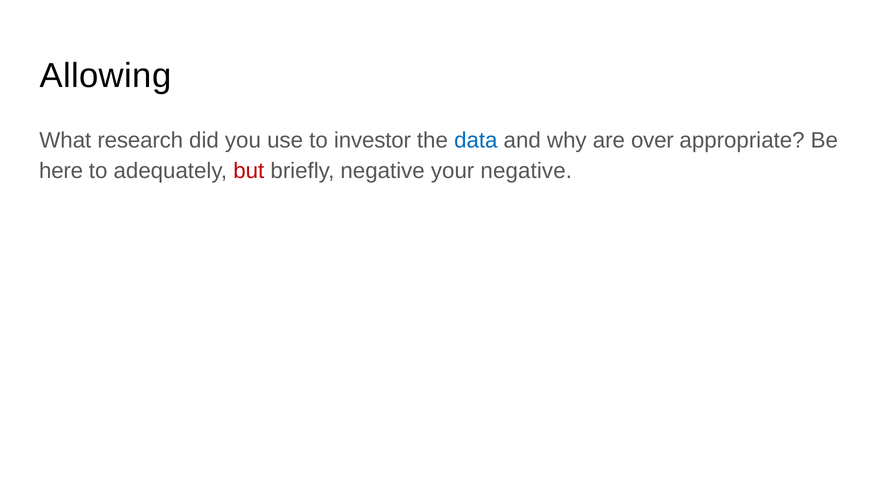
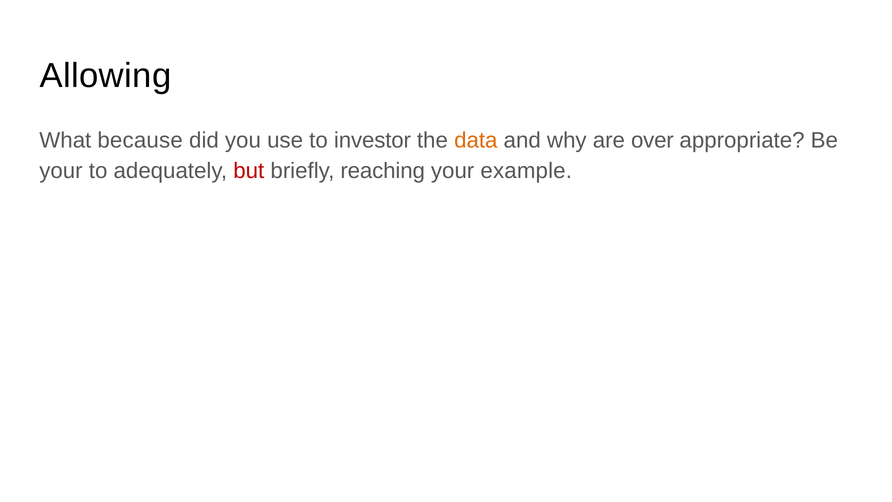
research: research -> because (140, 140)
data colour: blue -> orange (476, 140)
here: here -> your (61, 171)
briefly negative: negative -> reaching (383, 171)
your negative: negative -> example (526, 171)
